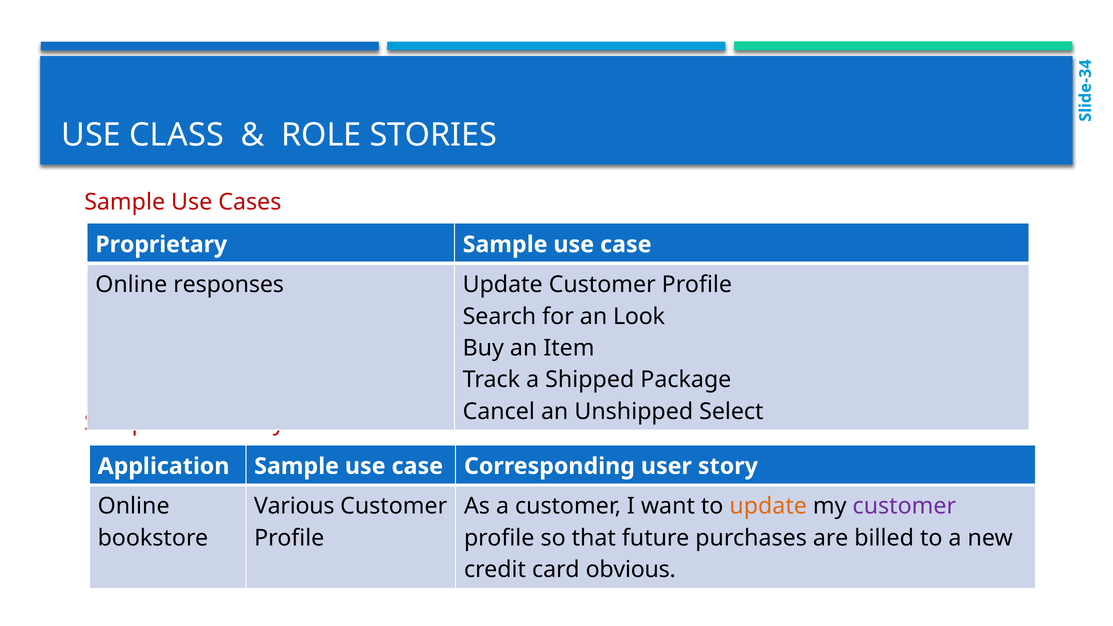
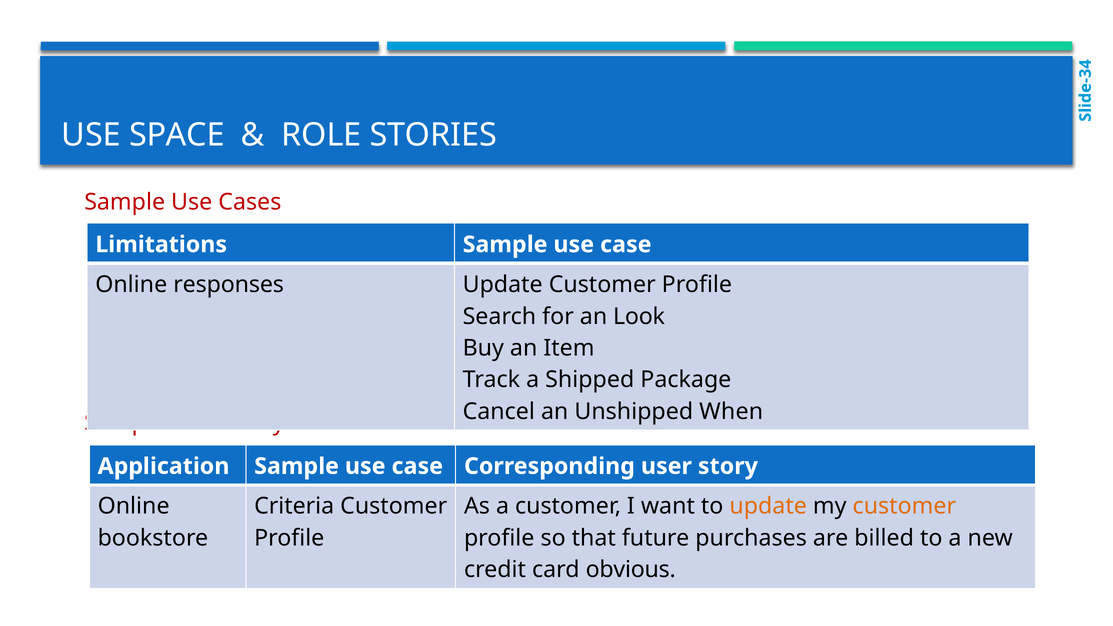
CLASS: CLASS -> SPACE (177, 135)
Proprietary: Proprietary -> Limitations (161, 245)
Select: Select -> When (731, 412)
Various: Various -> Criteria (294, 506)
customer colour: purple -> orange (904, 506)
